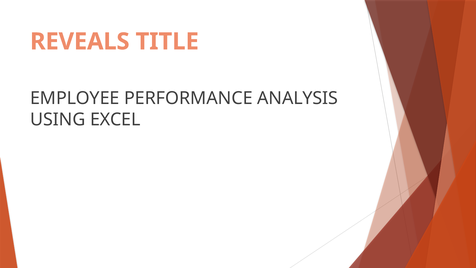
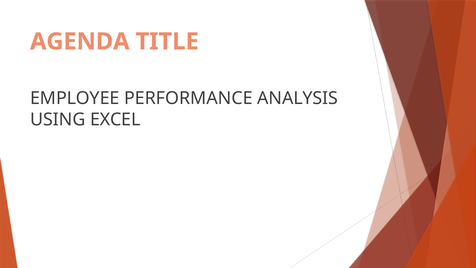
REVEALS: REVEALS -> AGENDA (80, 42)
